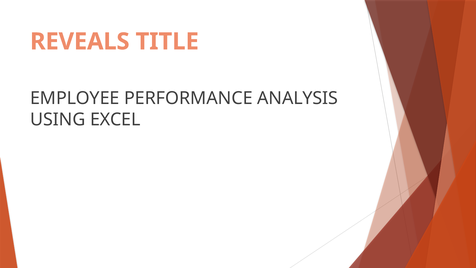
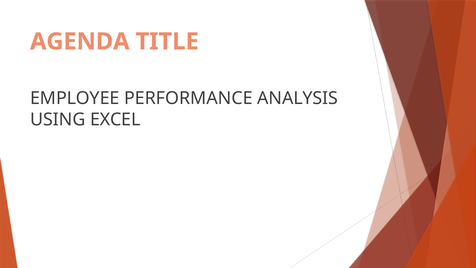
REVEALS: REVEALS -> AGENDA (80, 42)
